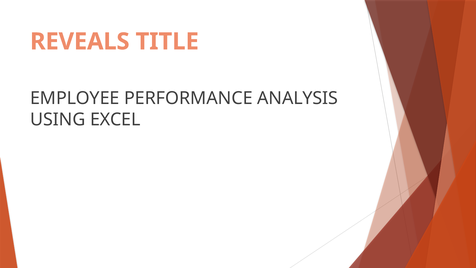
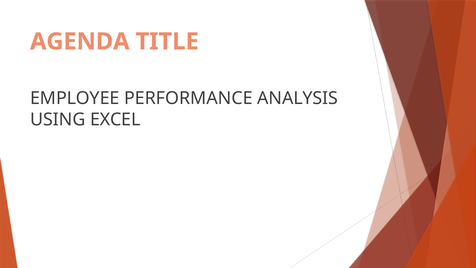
REVEALS: REVEALS -> AGENDA (80, 42)
